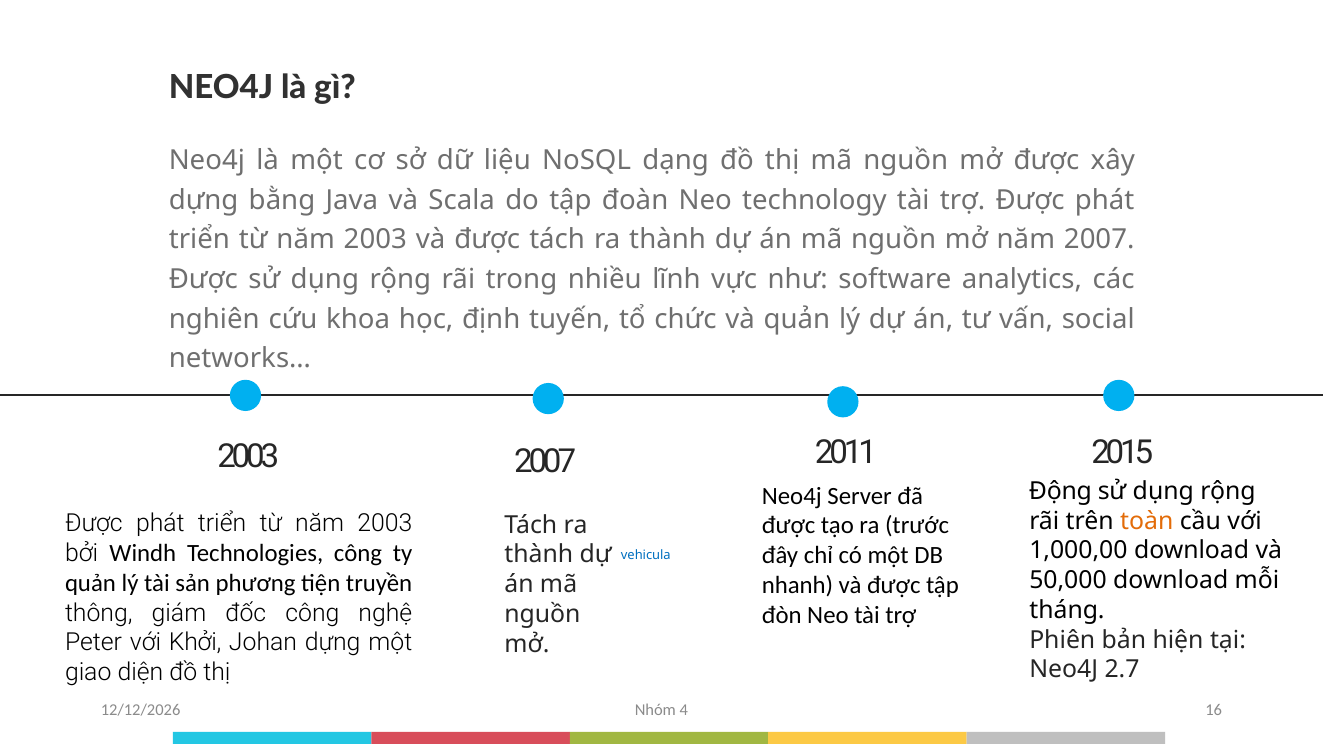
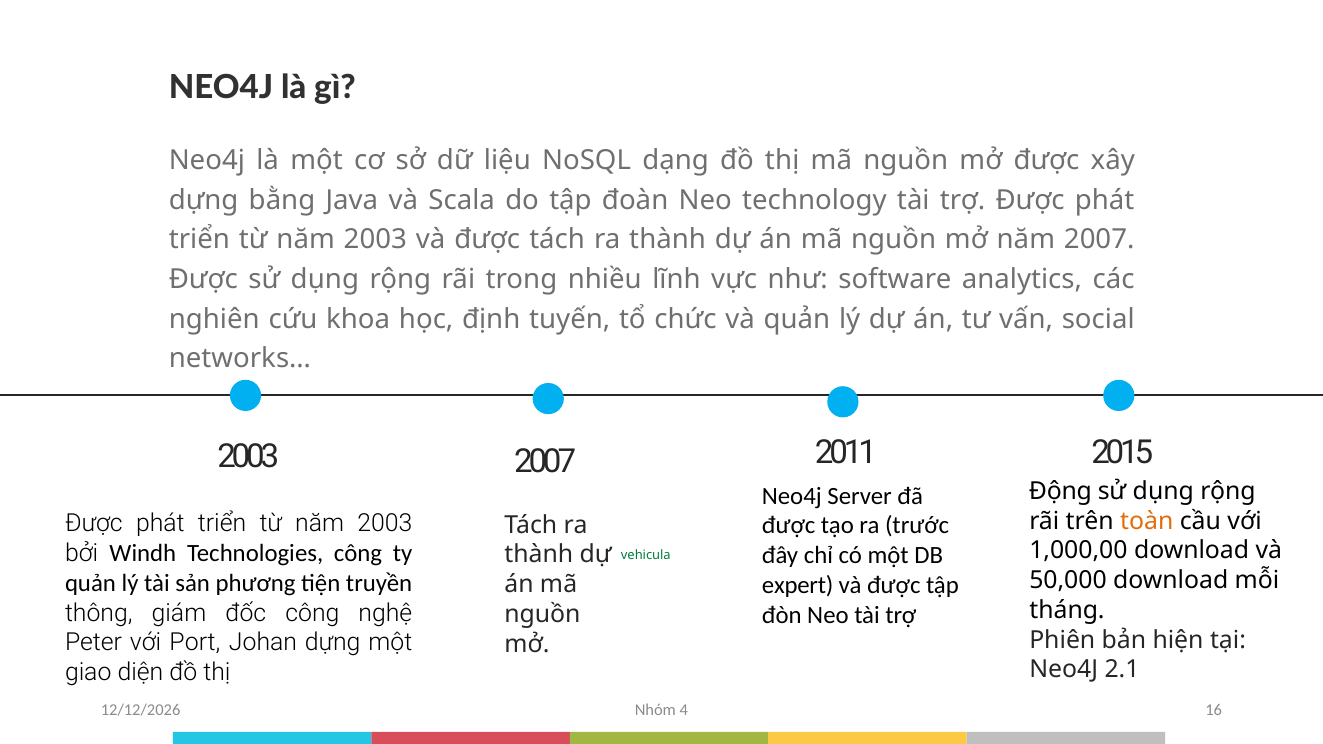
vehicula colour: blue -> green (646, 555)
nhanh: nhanh -> expert (798, 585)
Khởi: Khởi -> Port (195, 643)
2.7: 2.7 -> 2.1 (1122, 670)
